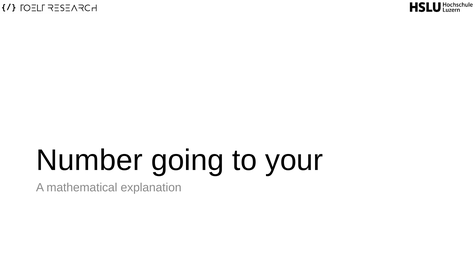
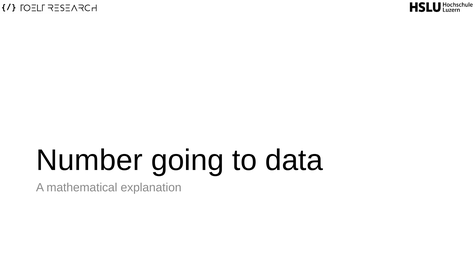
your: your -> data (294, 160)
